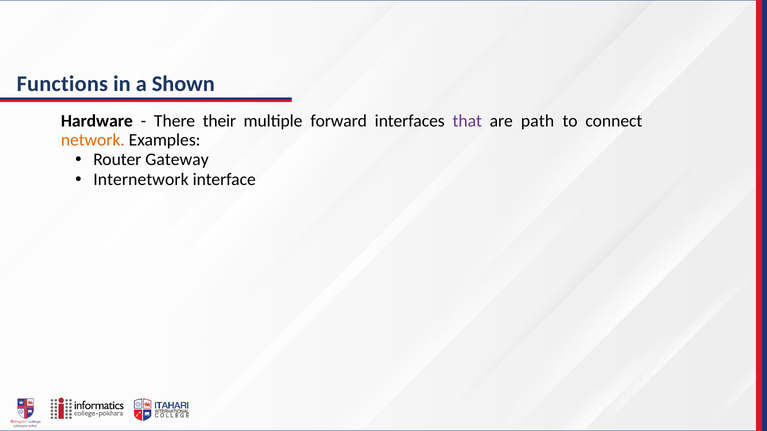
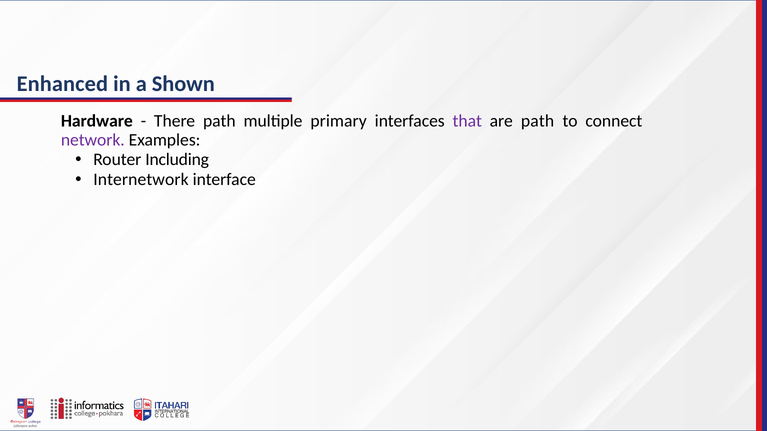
Functions: Functions -> Enhanced (62, 84)
There their: their -> path (219, 121)
forward: forward -> primary (339, 121)
network colour: orange -> purple (93, 140)
Gateway: Gateway -> Including (177, 160)
